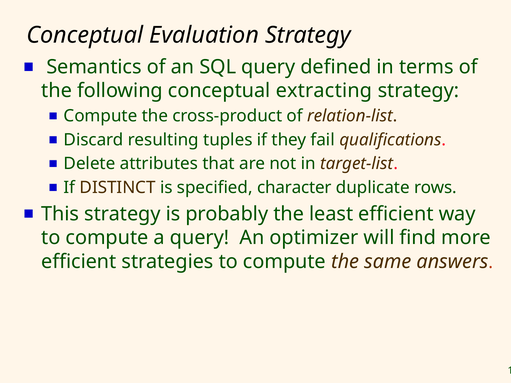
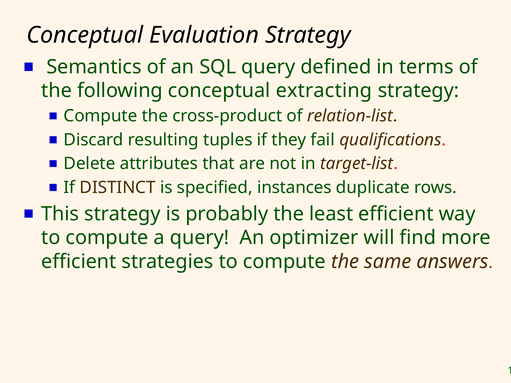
character: character -> instances (294, 188)
